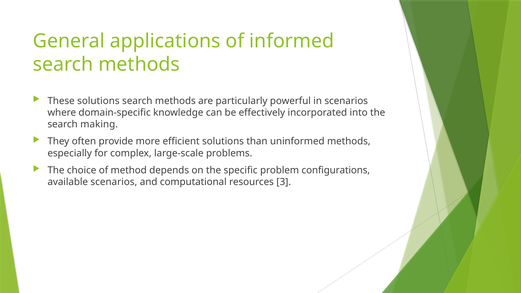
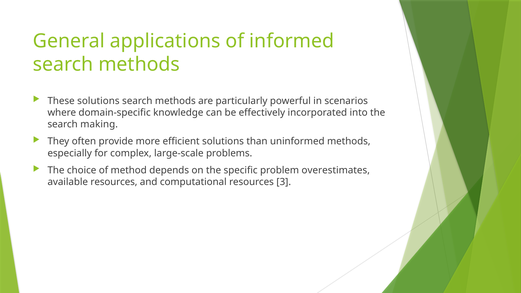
configurations: configurations -> overestimates (336, 170)
available scenarios: scenarios -> resources (114, 182)
